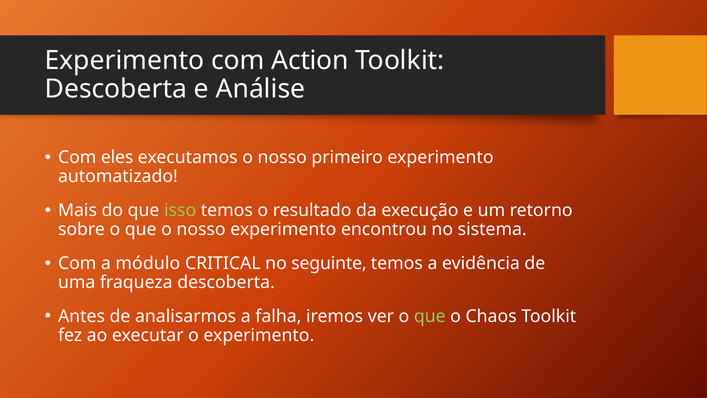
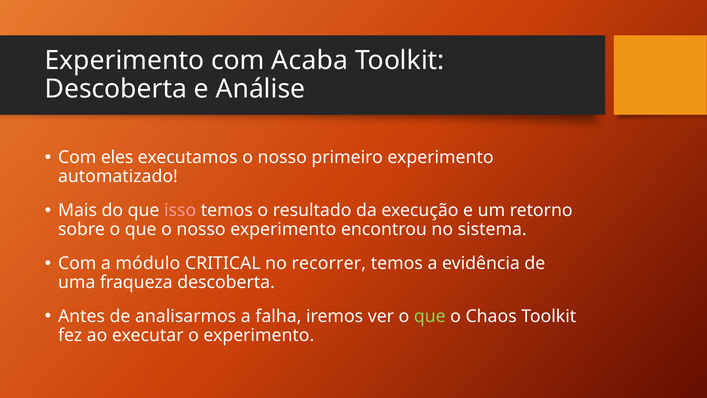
Action: Action -> Acaba (310, 61)
isso colour: light green -> pink (180, 210)
seguinte: seguinte -> recorrer (329, 263)
